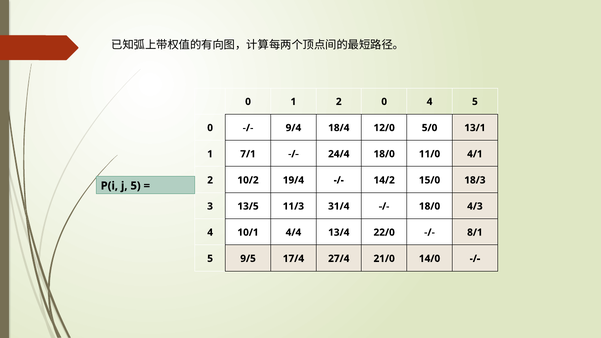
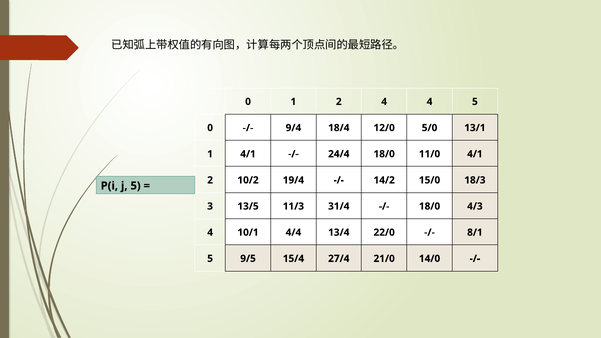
2 0: 0 -> 4 (384, 102)
1 7/1: 7/1 -> 4/1 (248, 154)
17/4: 17/4 -> 15/4 (293, 259)
